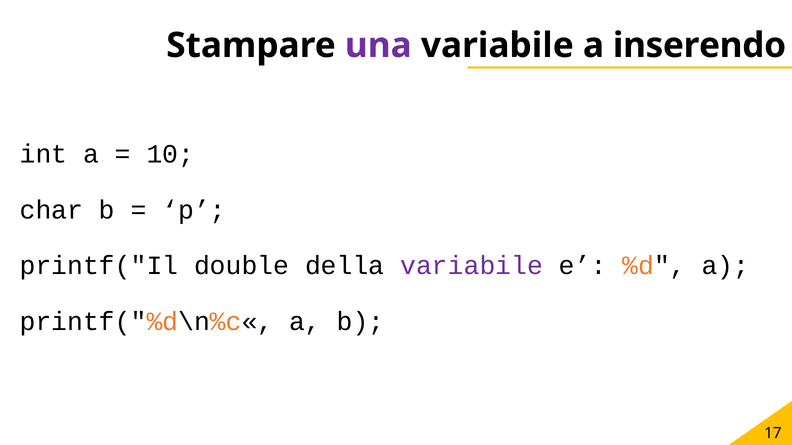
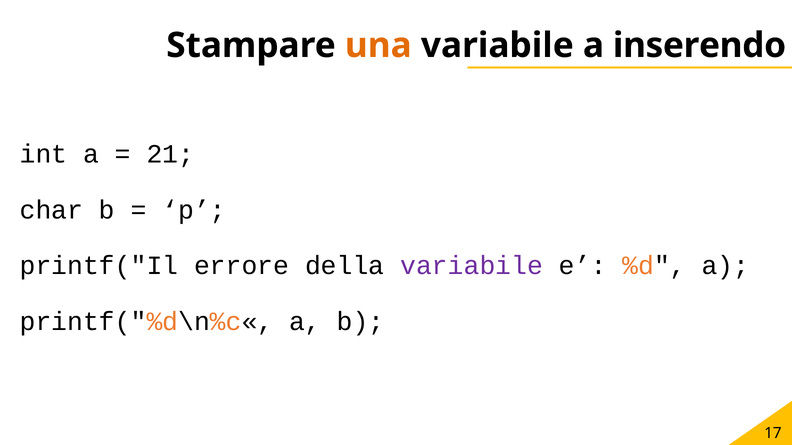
una colour: purple -> orange (378, 45)
10: 10 -> 21 (170, 154)
double: double -> errore (242, 266)
